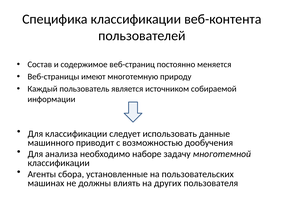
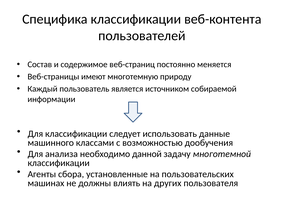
приводит: приводит -> классами (95, 143)
наборе: наборе -> данной (147, 154)
